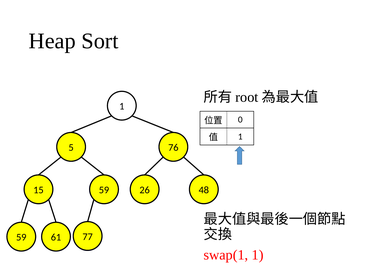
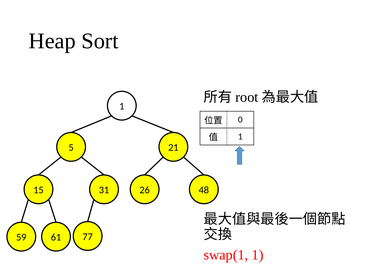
76: 76 -> 21 (173, 147)
15 59: 59 -> 31 (104, 190)
